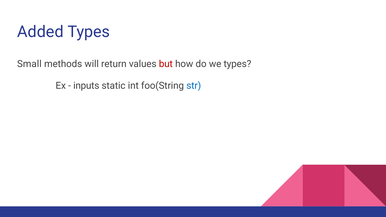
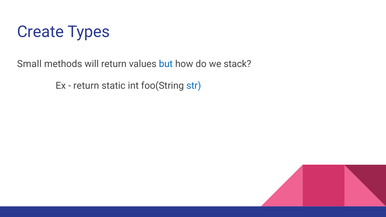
Added: Added -> Create (40, 32)
but colour: red -> blue (166, 64)
we types: types -> stack (237, 64)
inputs: inputs -> return (86, 86)
